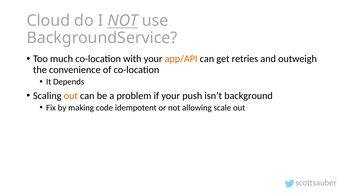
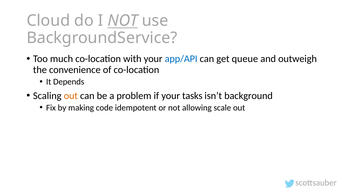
app/API colour: orange -> blue (181, 59)
retries: retries -> queue (245, 59)
push: push -> tasks (192, 96)
